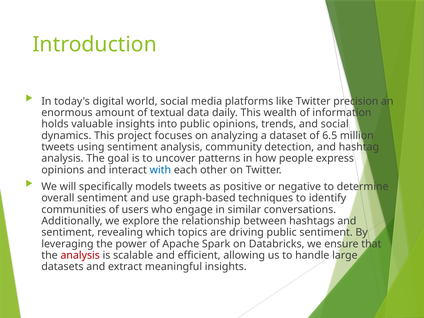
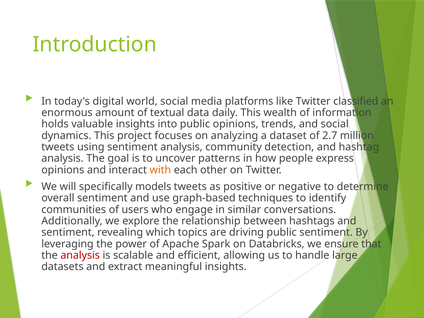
precision: precision -> classified (356, 101)
6.5: 6.5 -> 2.7 (330, 136)
with colour: blue -> orange (160, 170)
